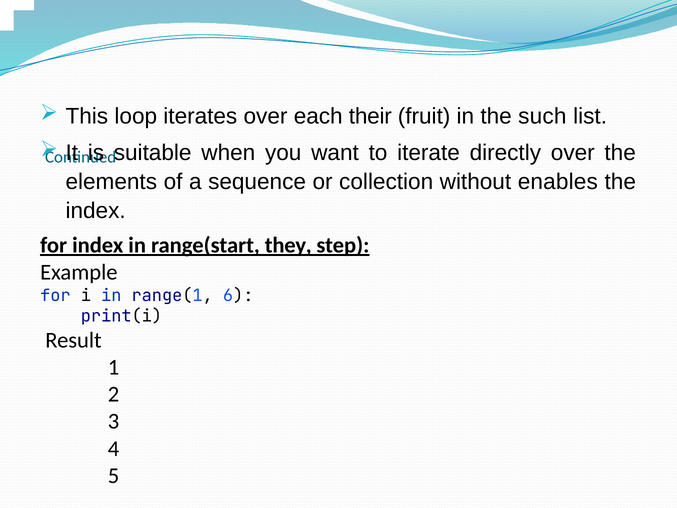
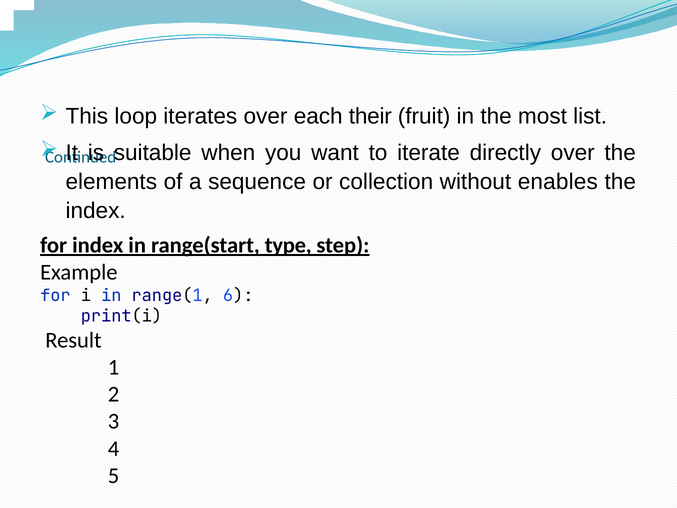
such: such -> most (542, 116)
they: they -> type (288, 245)
